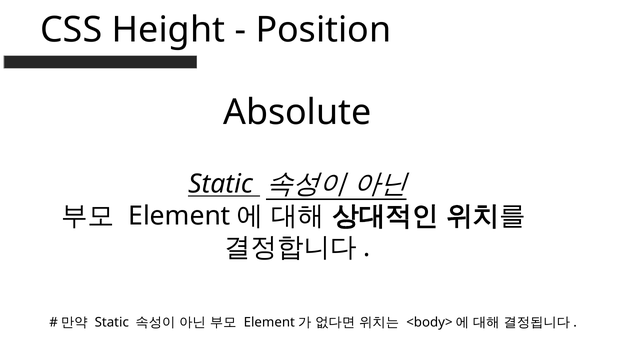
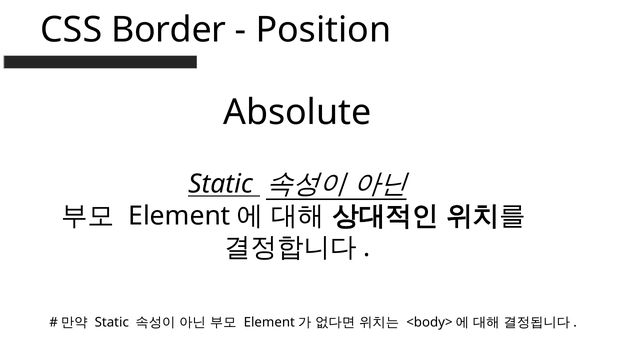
Height: Height -> Border (169, 30)
